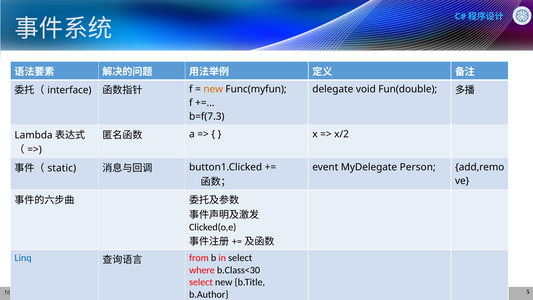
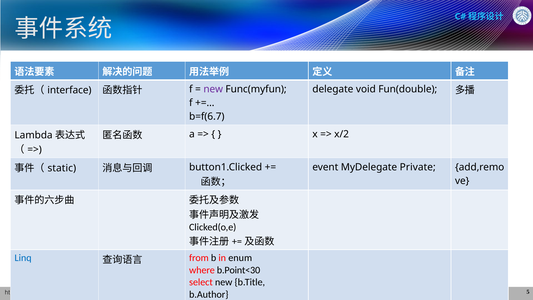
new colour: orange -> purple (213, 89)
b=f(7.3: b=f(7.3 -> b=f(6.7 (207, 116)
Person: Person -> Private (418, 167)
in select: select -> enum (240, 258)
b.Class<30: b.Class<30 -> b.Point<30 (239, 270)
